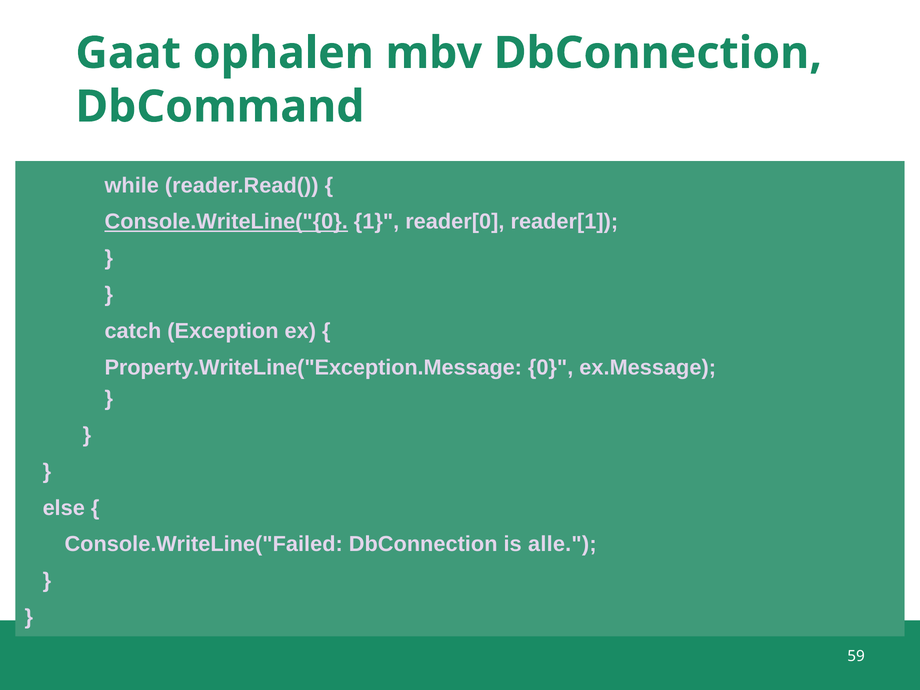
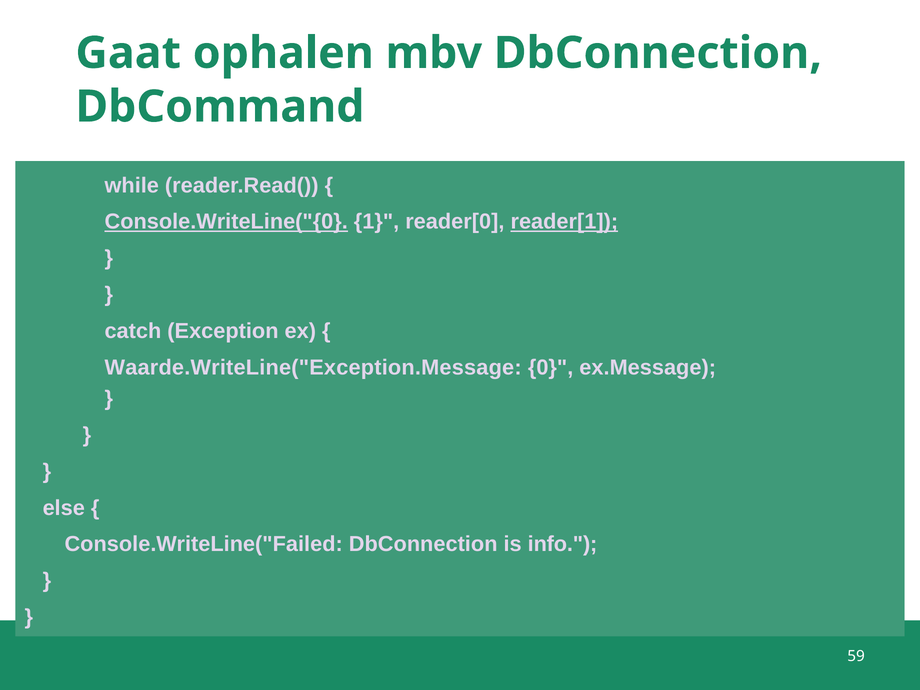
reader[1 underline: none -> present (564, 222)
Property.WriteLine("Exception.Message: Property.WriteLine("Exception.Message -> Waarde.WriteLine("Exception.Message (313, 367)
alle: alle -> info (563, 544)
